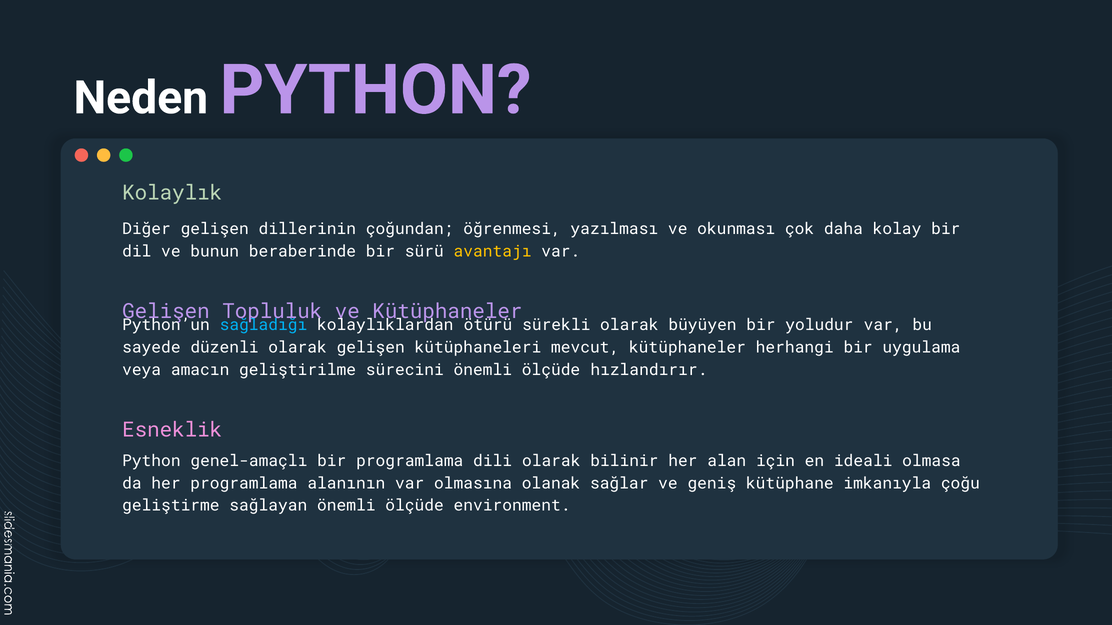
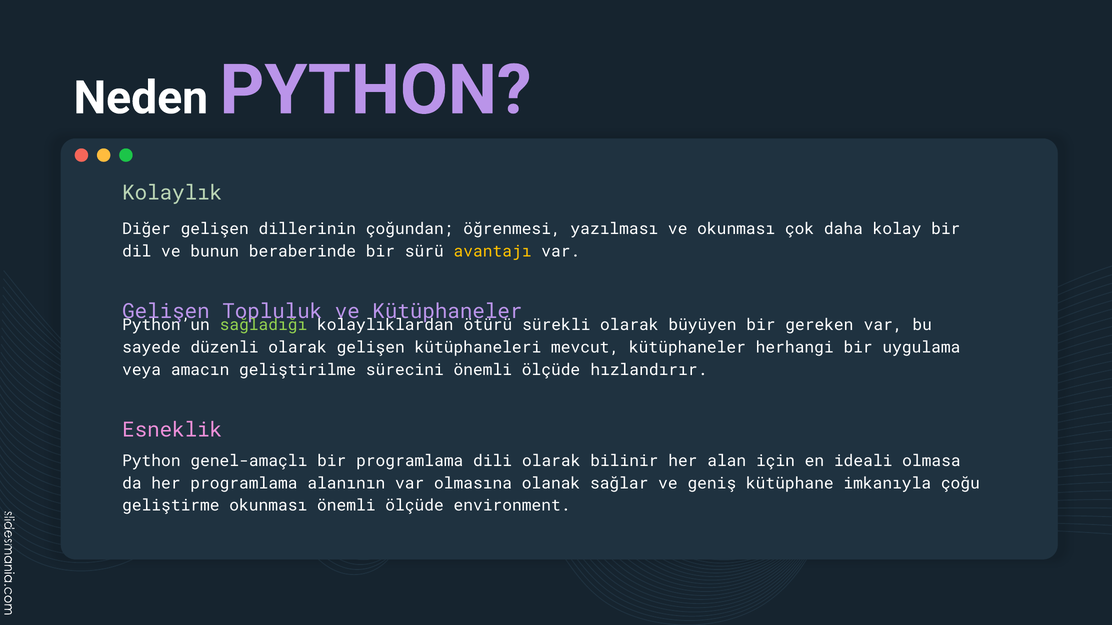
sağladığı colour: light blue -> light green (263, 325)
yoludur: yoludur -> gereken (819, 325)
geliştirme sağlayan: sağlayan -> okunması (268, 506)
